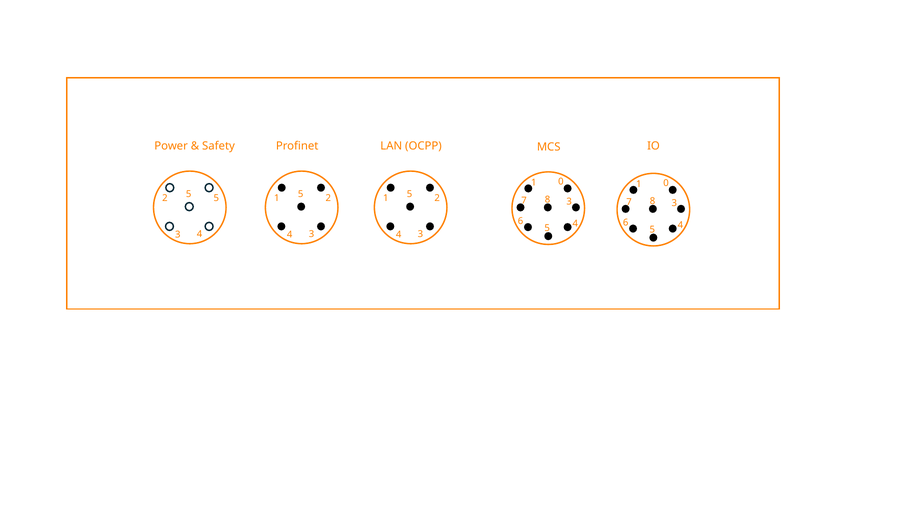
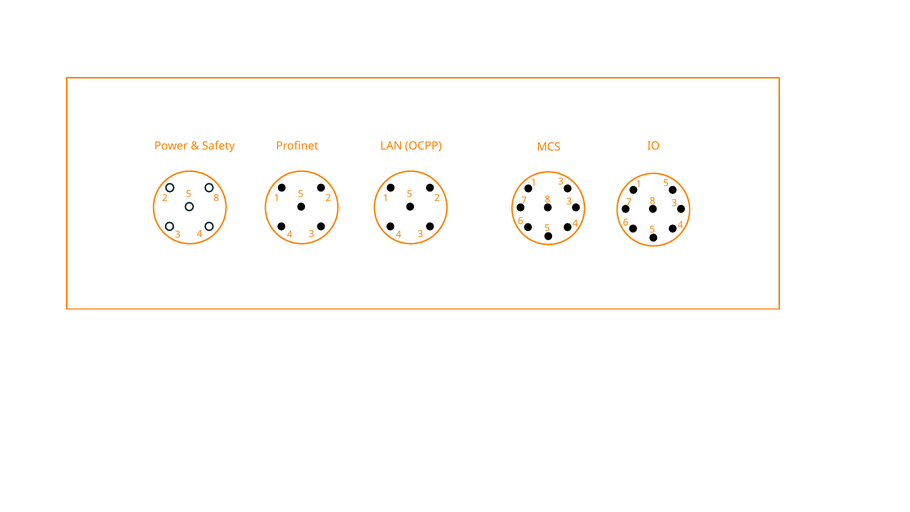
0: 0 -> 3 (561, 182)
0: 0 -> 5 (666, 183)
5: 5 -> 8 (216, 198)
